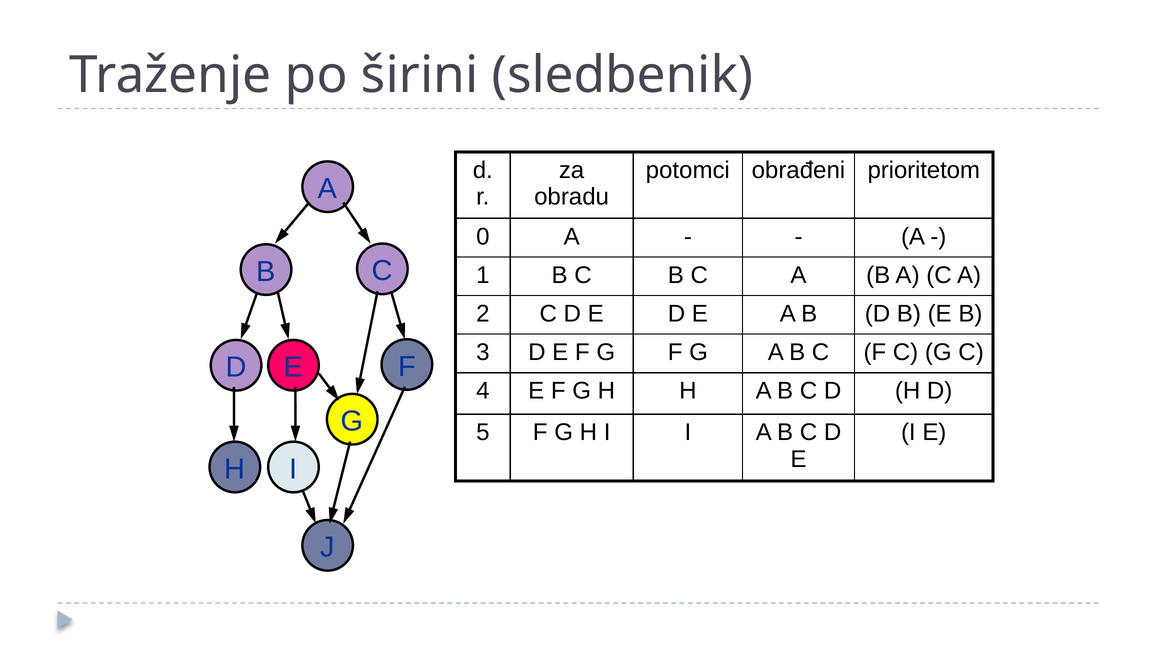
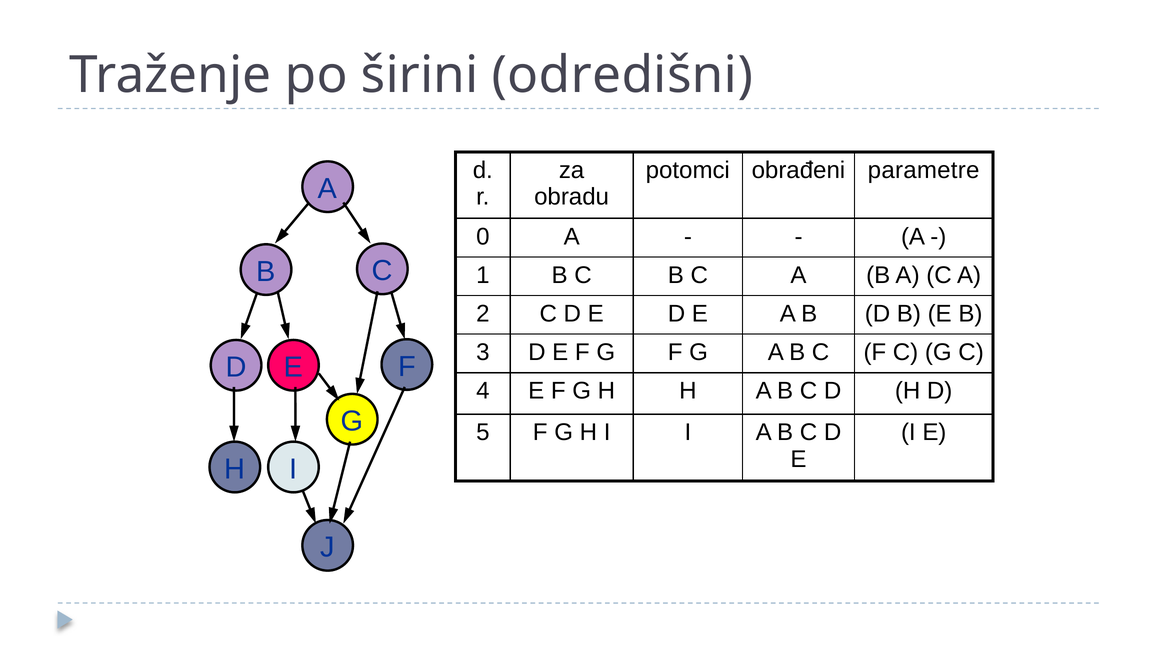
sledbenik: sledbenik -> odredišni (622, 75)
prioritetom: prioritetom -> parametre (924, 170)
